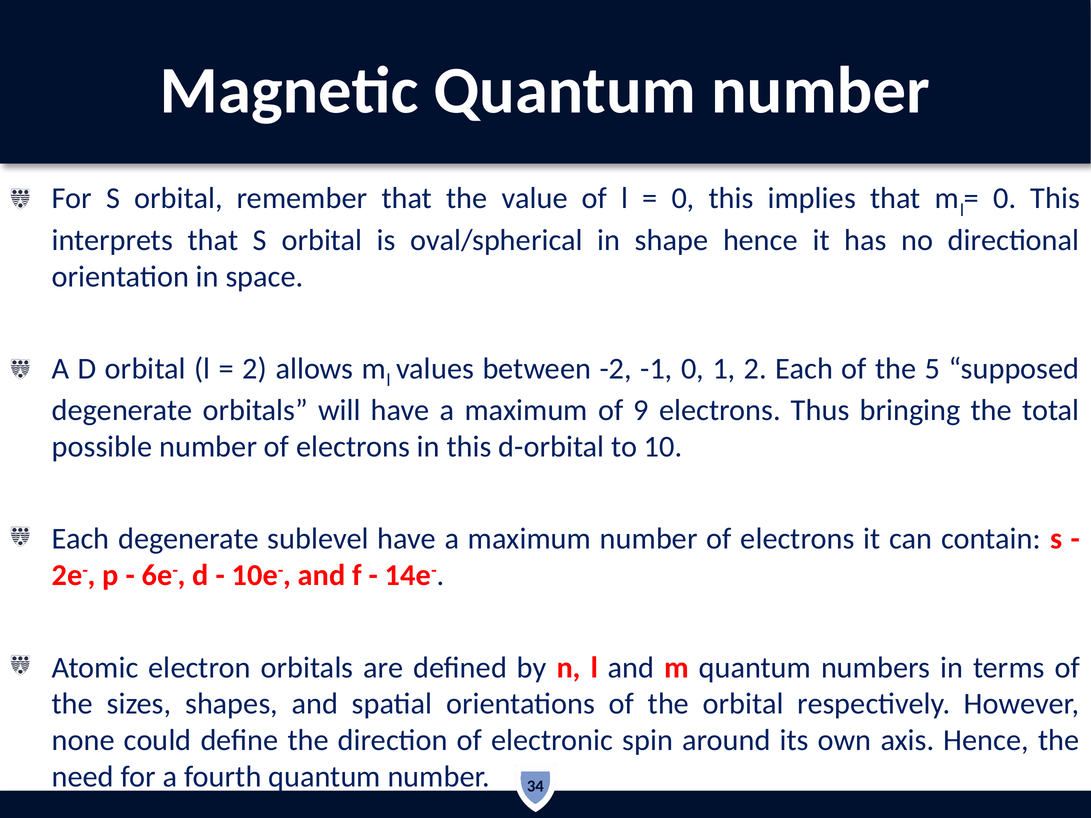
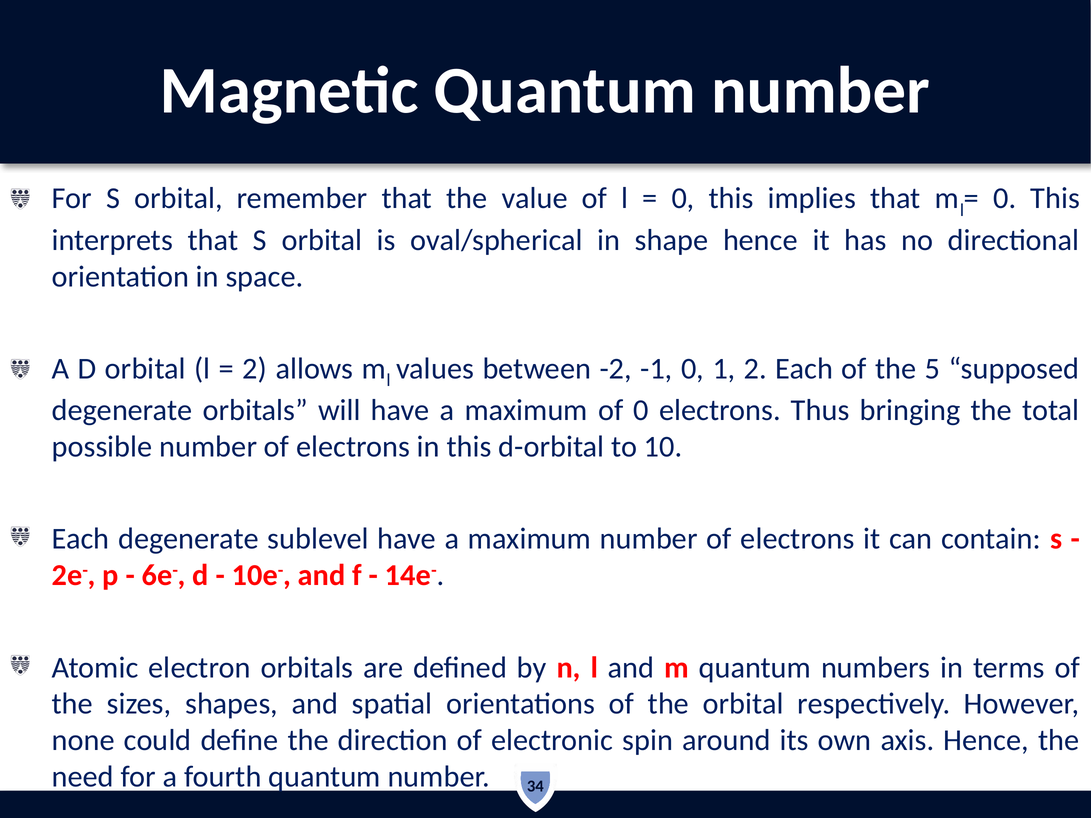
of 9: 9 -> 0 (641, 411)
